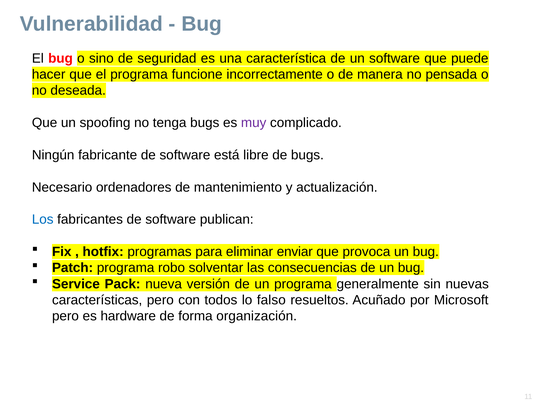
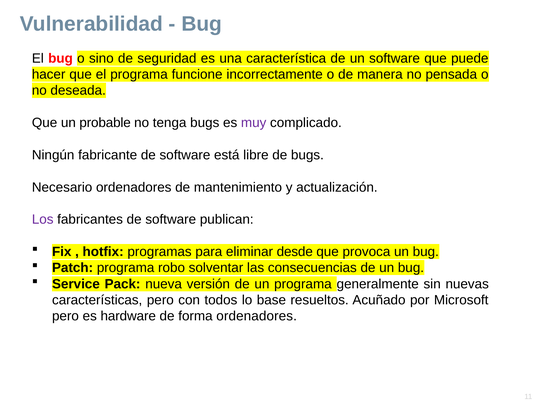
spoofing: spoofing -> probable (105, 123)
Los colour: blue -> purple (43, 220)
enviar: enviar -> desde (295, 252)
falso: falso -> base (271, 300)
forma organización: organización -> ordenadores (257, 317)
